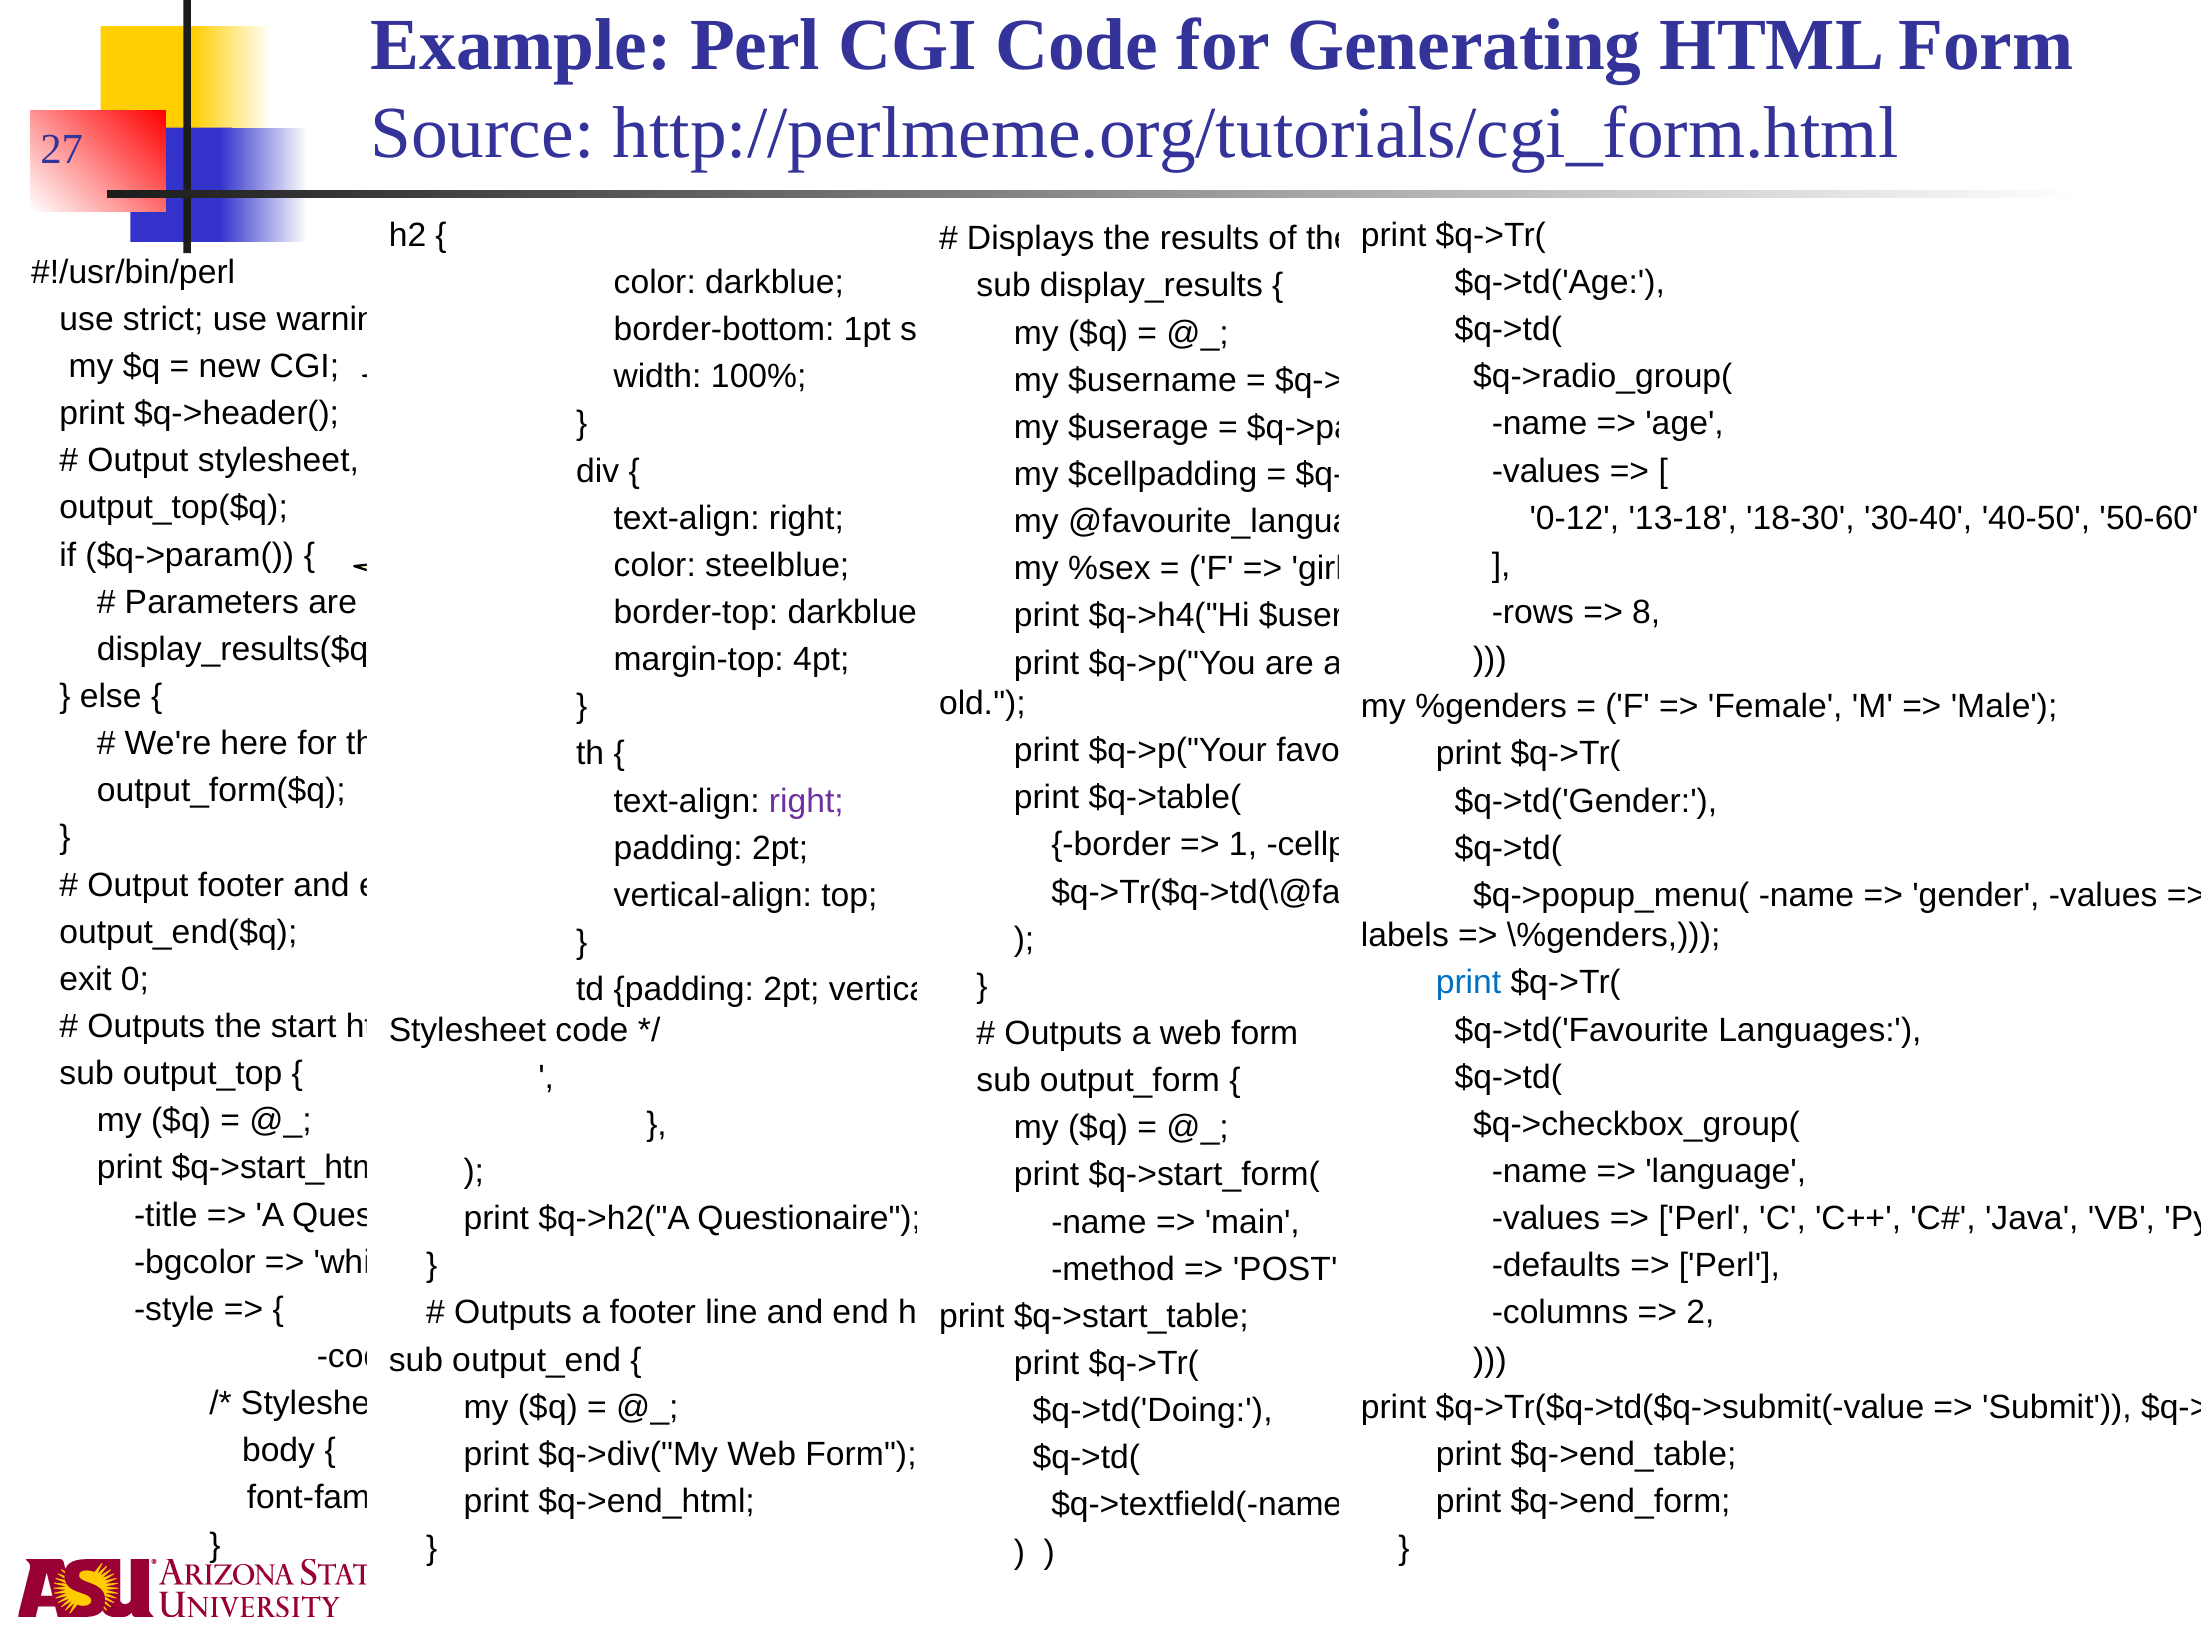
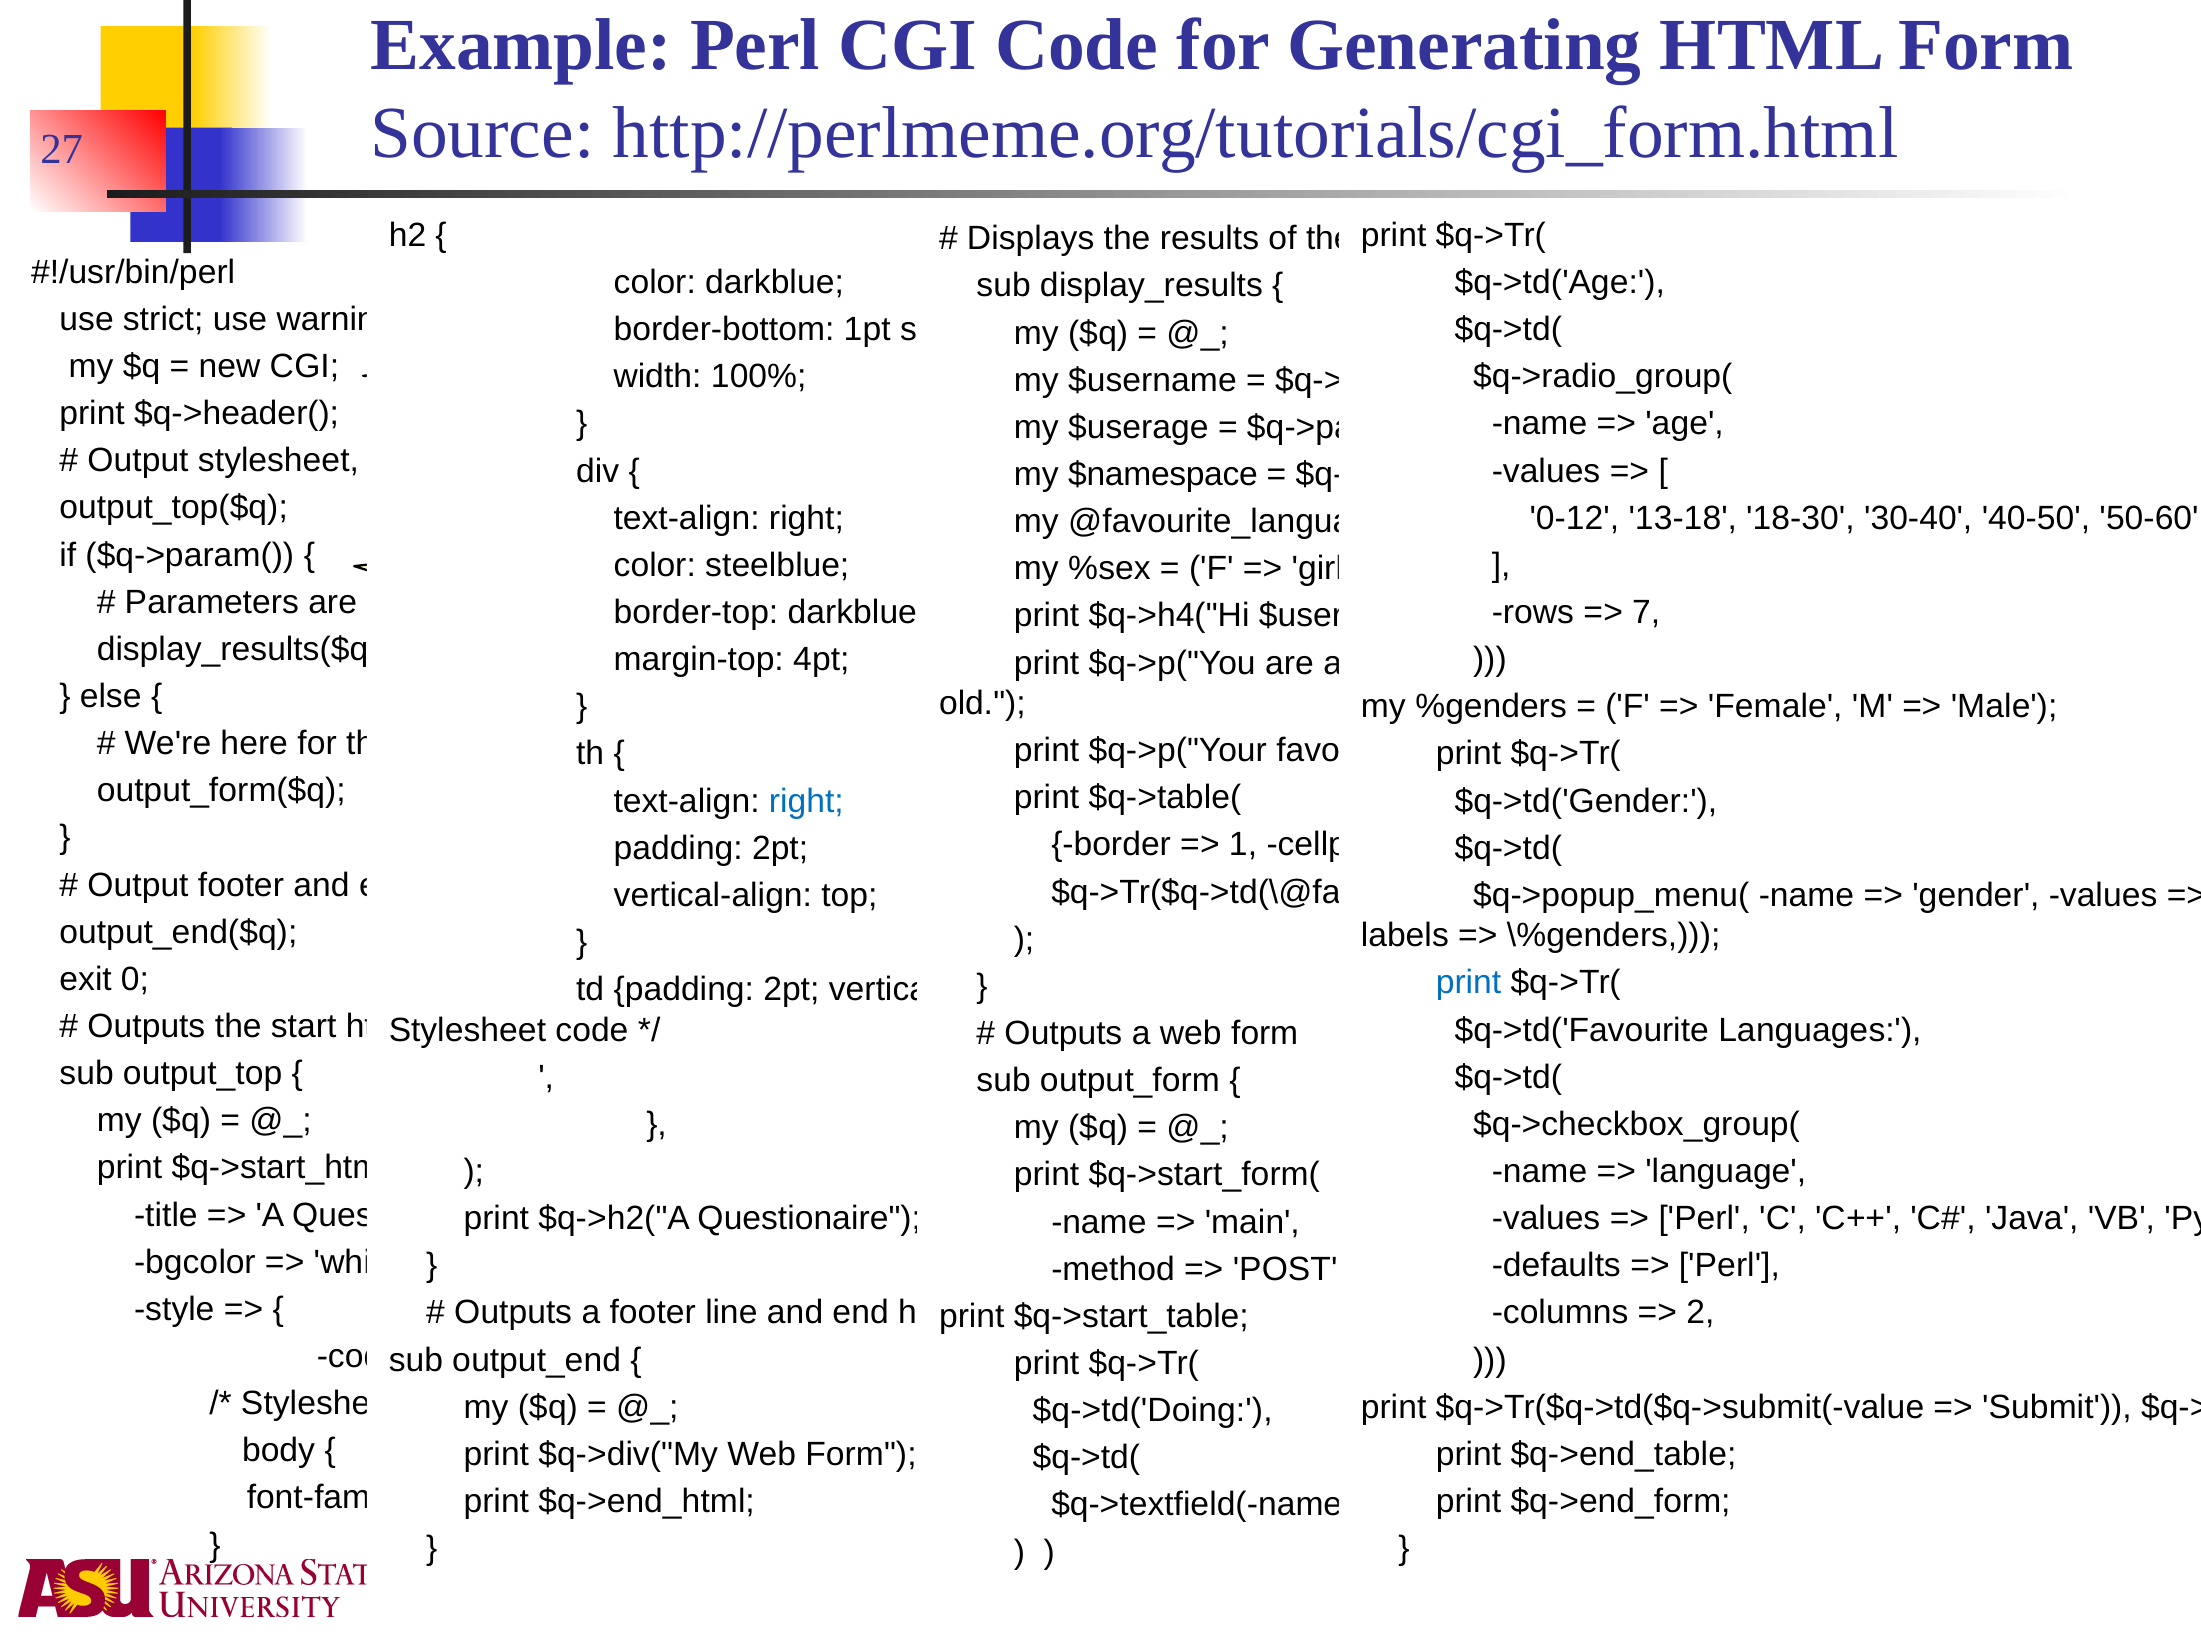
$cellpadding: $cellpadding -> $namespace (1163, 474)
8: 8 -> 7 (1646, 612)
right colour: purple -> blue (806, 801)
